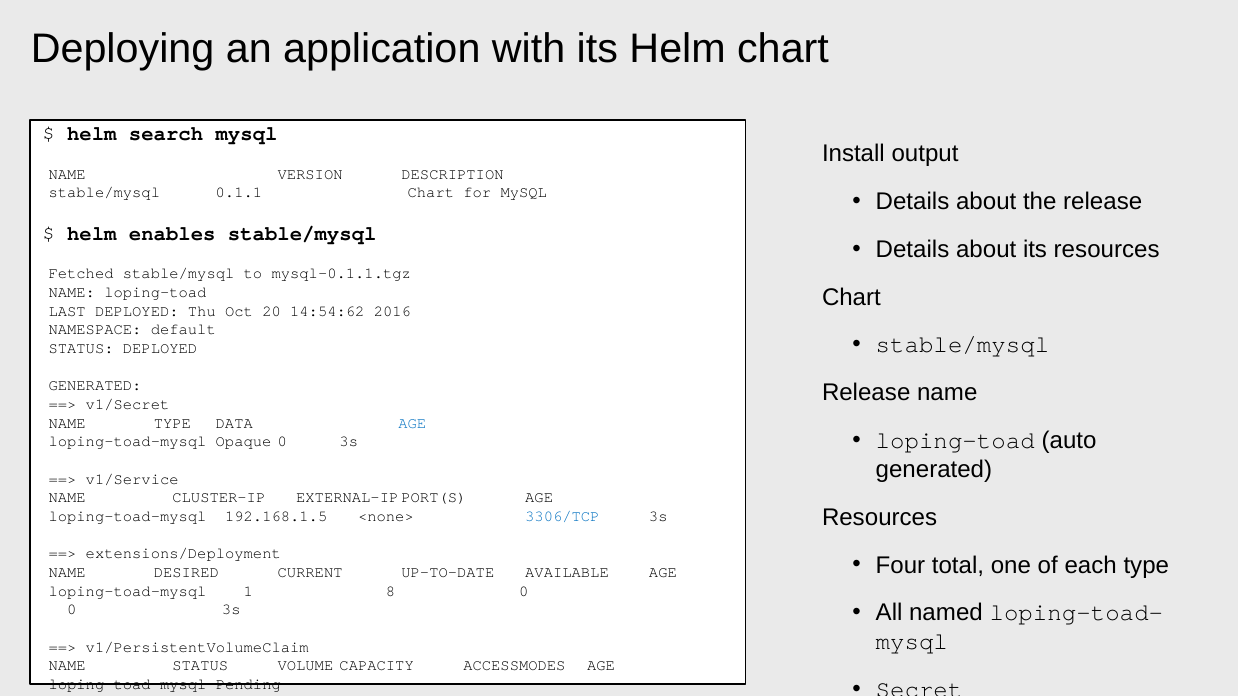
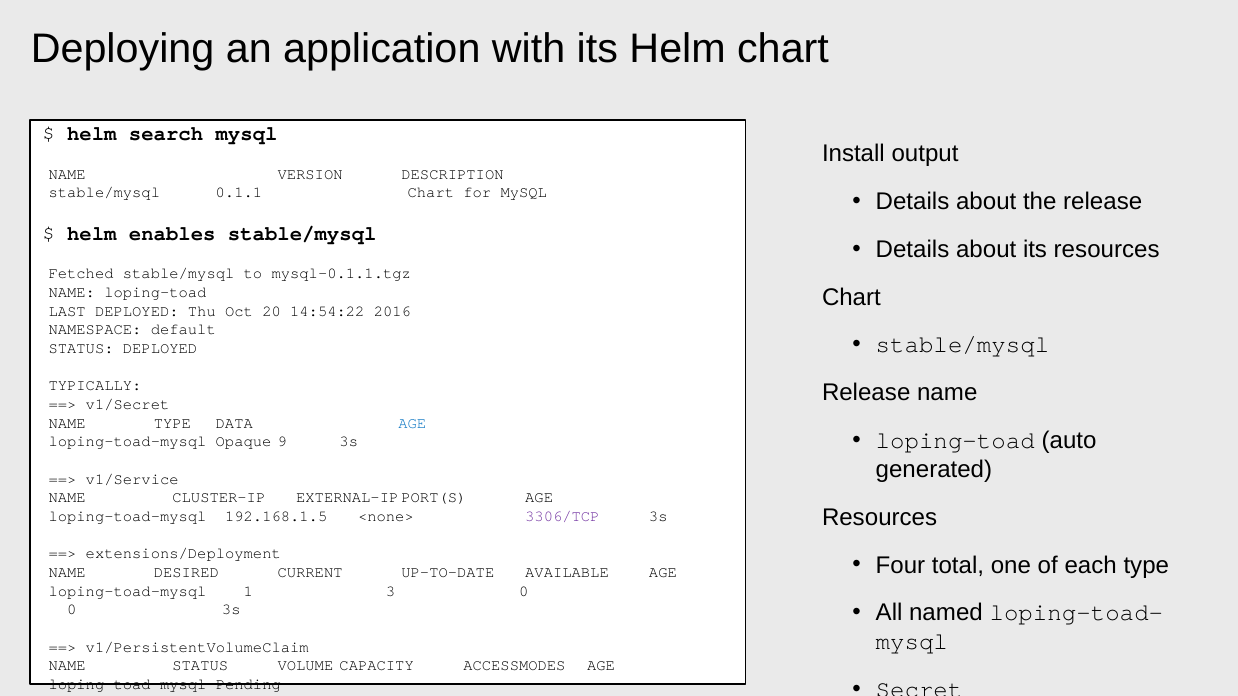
14:54:62: 14:54:62 -> 14:54:22 (327, 311)
GENERATED: GENERATED -> TYPICALLY (95, 386)
Opaque 0: 0 -> 9 (282, 442)
3306/TCP colour: blue -> purple (562, 517)
8: 8 -> 3 (391, 591)
